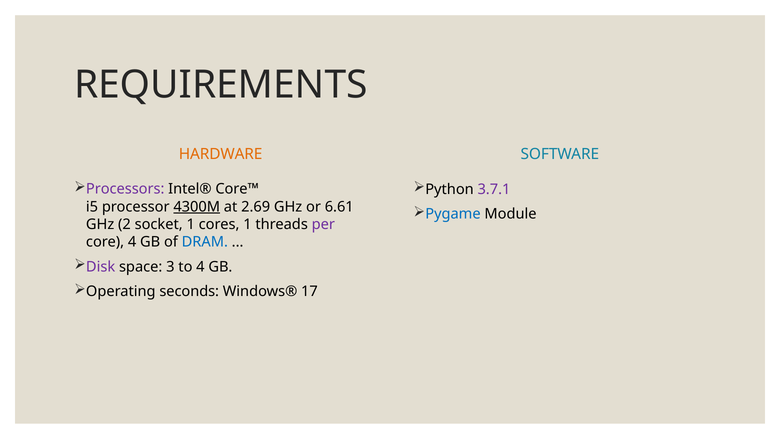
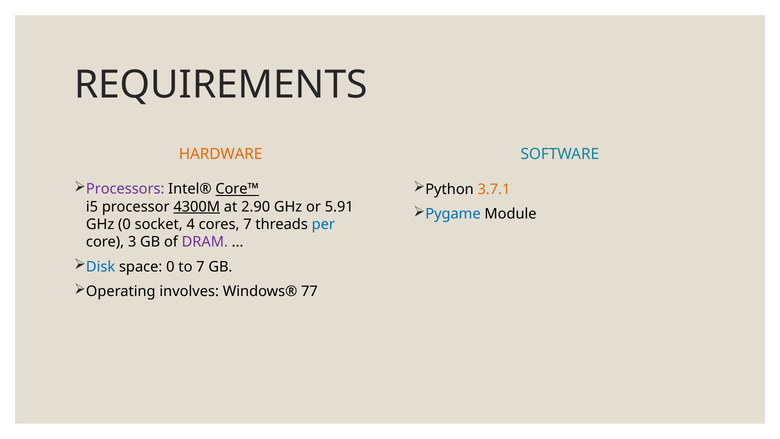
Core™ underline: none -> present (237, 189)
3.7.1 colour: purple -> orange (494, 189)
2.69: 2.69 -> 2.90 (256, 207)
6.61: 6.61 -> 5.91 (339, 207)
GHz 2: 2 -> 0 (124, 224)
socket 1: 1 -> 4 (191, 224)
cores 1: 1 -> 7 (247, 224)
per colour: purple -> blue (323, 224)
core 4: 4 -> 3 (132, 242)
DRAM colour: blue -> purple (205, 242)
Disk colour: purple -> blue (101, 267)
space 3: 3 -> 0 (170, 267)
to 4: 4 -> 7 (200, 267)
seconds: seconds -> involves (189, 291)
17: 17 -> 77 (309, 291)
